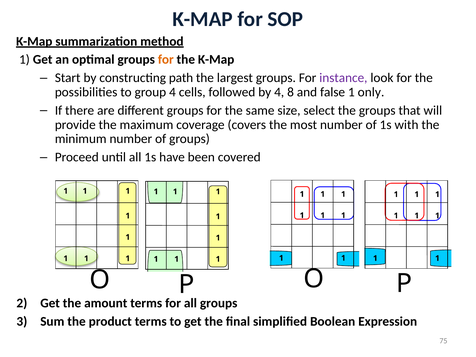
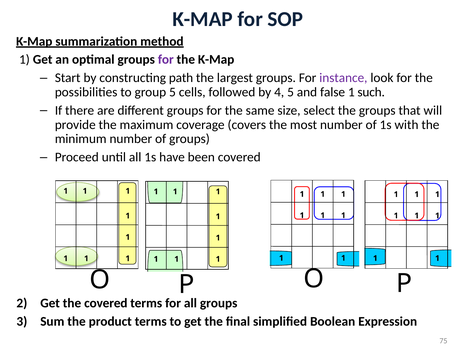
for colour: orange -> purple (166, 60)
group 4: 4 -> 5 (173, 92)
4 8: 8 -> 5 (291, 92)
only: only -> such (371, 92)
the amount: amount -> covered (106, 303)
